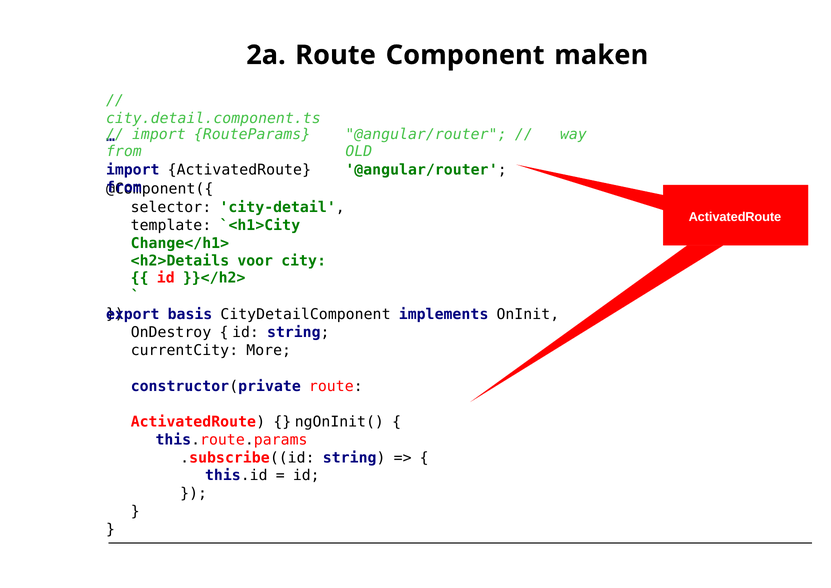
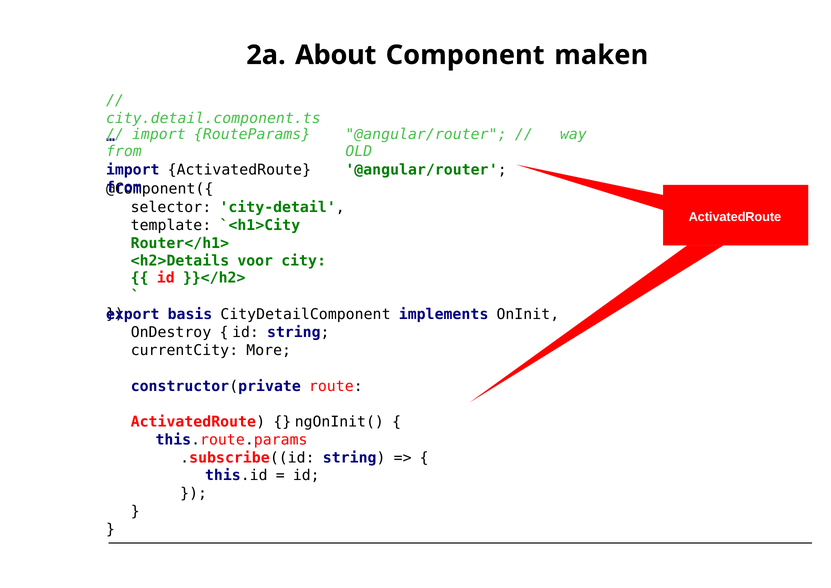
2a Route: Route -> About (336, 55)
Change</h1>: Change</h1> -> Router</h1> (180, 243)
